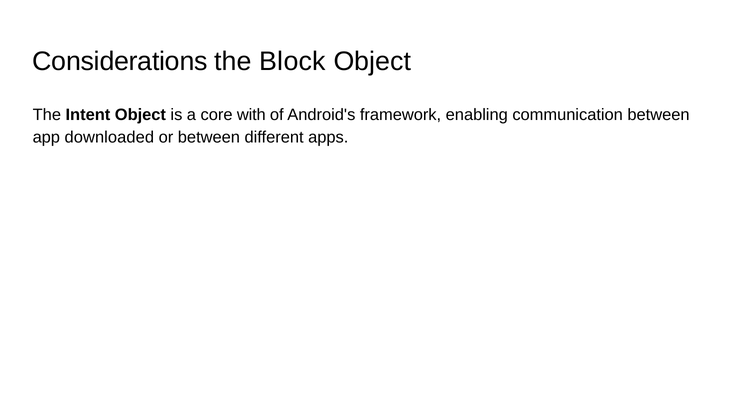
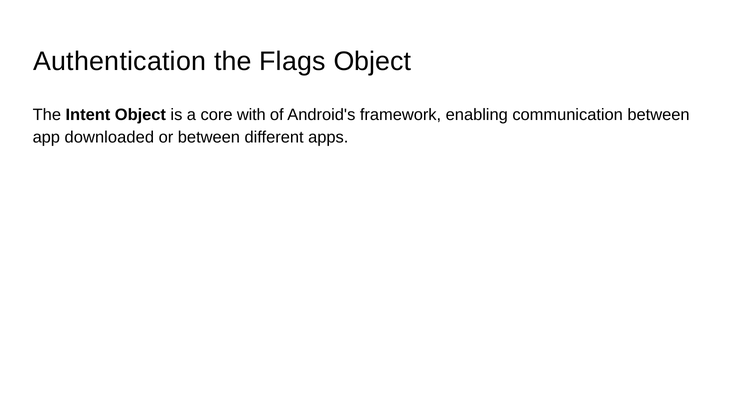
Considerations: Considerations -> Authentication (120, 61)
Block: Block -> Flags (292, 61)
